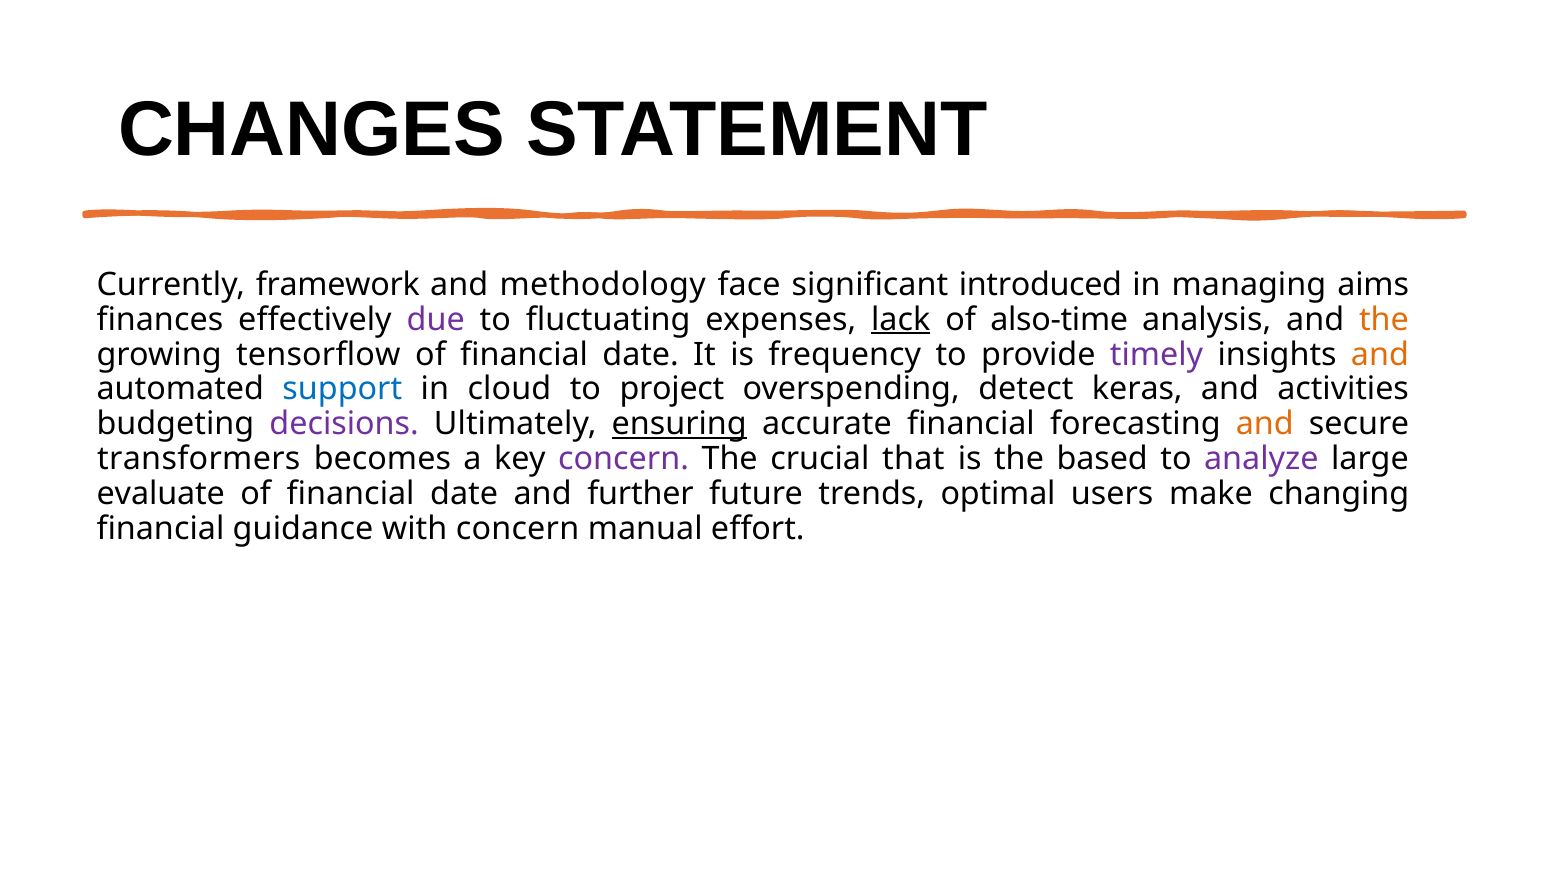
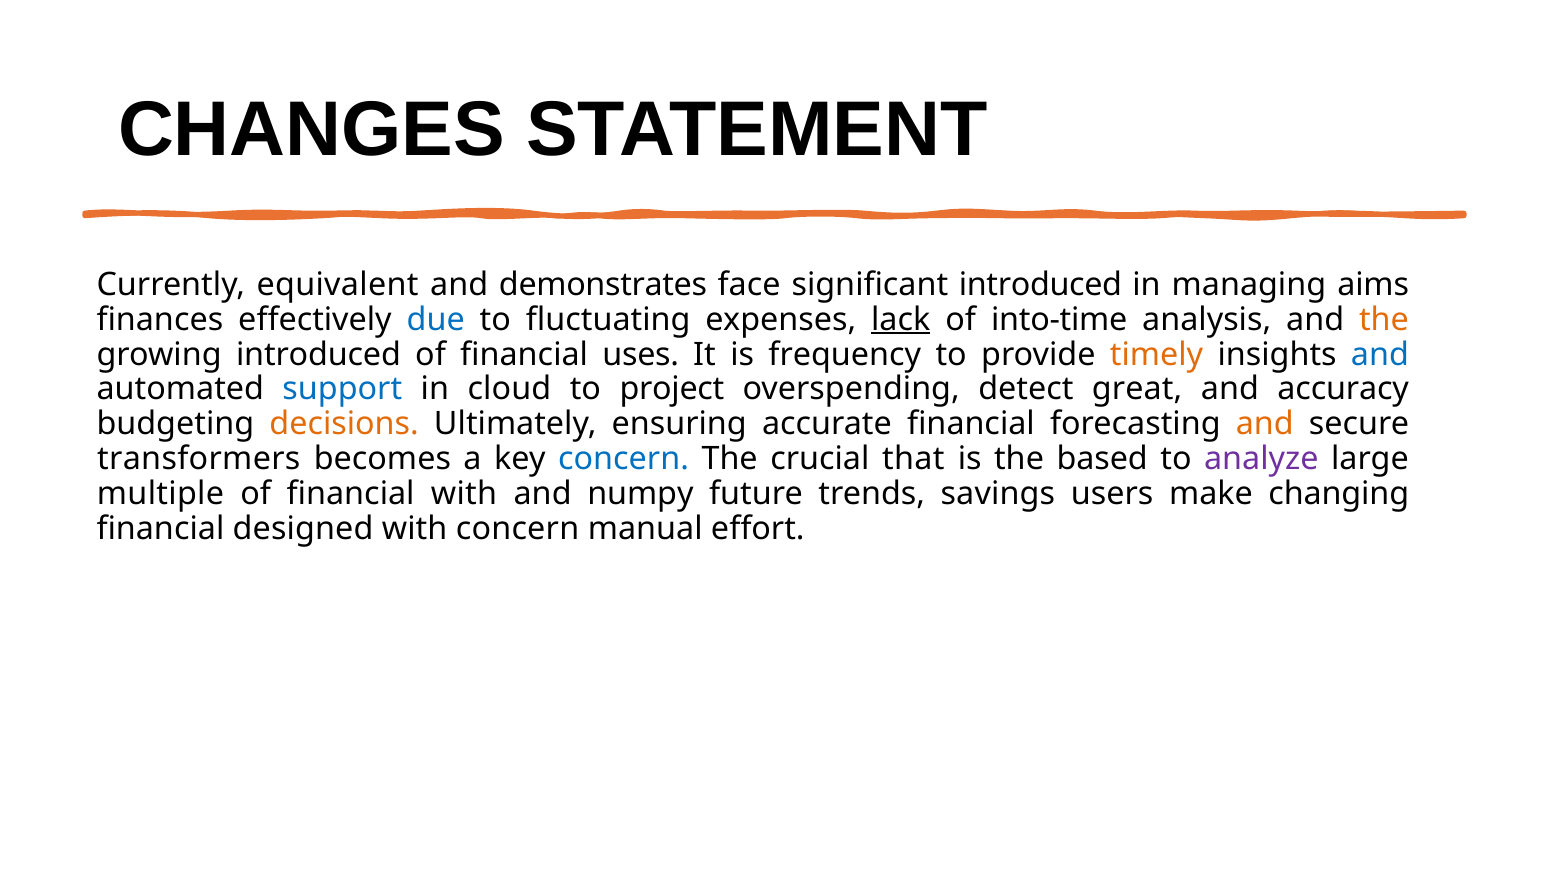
framework: framework -> equivalent (338, 284)
methodology: methodology -> demonstrates (603, 284)
due colour: purple -> blue (436, 319)
also-time: also-time -> into-time (1059, 319)
growing tensorflow: tensorflow -> introduced (318, 354)
date: date -> uses (641, 354)
timely colour: purple -> orange (1157, 354)
and colour: orange -> blue (1380, 354)
keras: keras -> great (1137, 389)
activities: activities -> accuracy (1343, 389)
decisions colour: purple -> orange (344, 424)
ensuring underline: present -> none (679, 424)
concern colour: purple -> blue (624, 459)
evaluate: evaluate -> multiple (161, 494)
date: date -> with (464, 494)
further: further -> numpy (640, 494)
optimal: optimal -> savings (998, 494)
guidance: guidance -> designed (303, 529)
